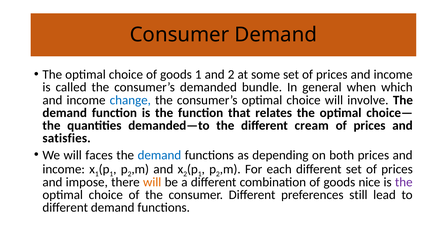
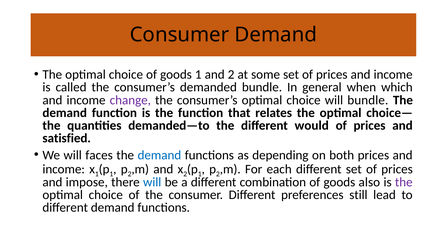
change colour: blue -> purple (130, 100)
will involve: involve -> bundle (368, 100)
cream: cream -> would (312, 125)
satisfies: satisfies -> satisfied (67, 138)
will colour: orange -> blue (152, 182)
nice: nice -> also (369, 182)
